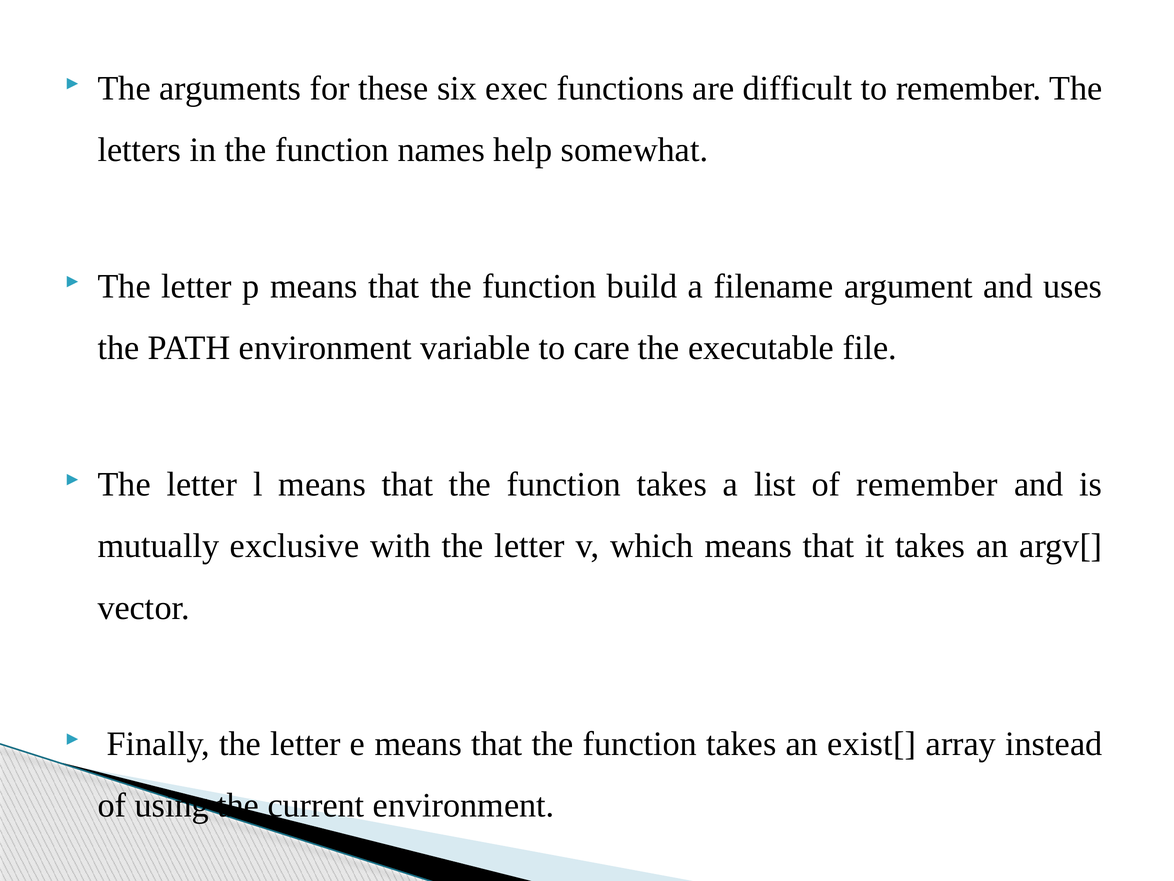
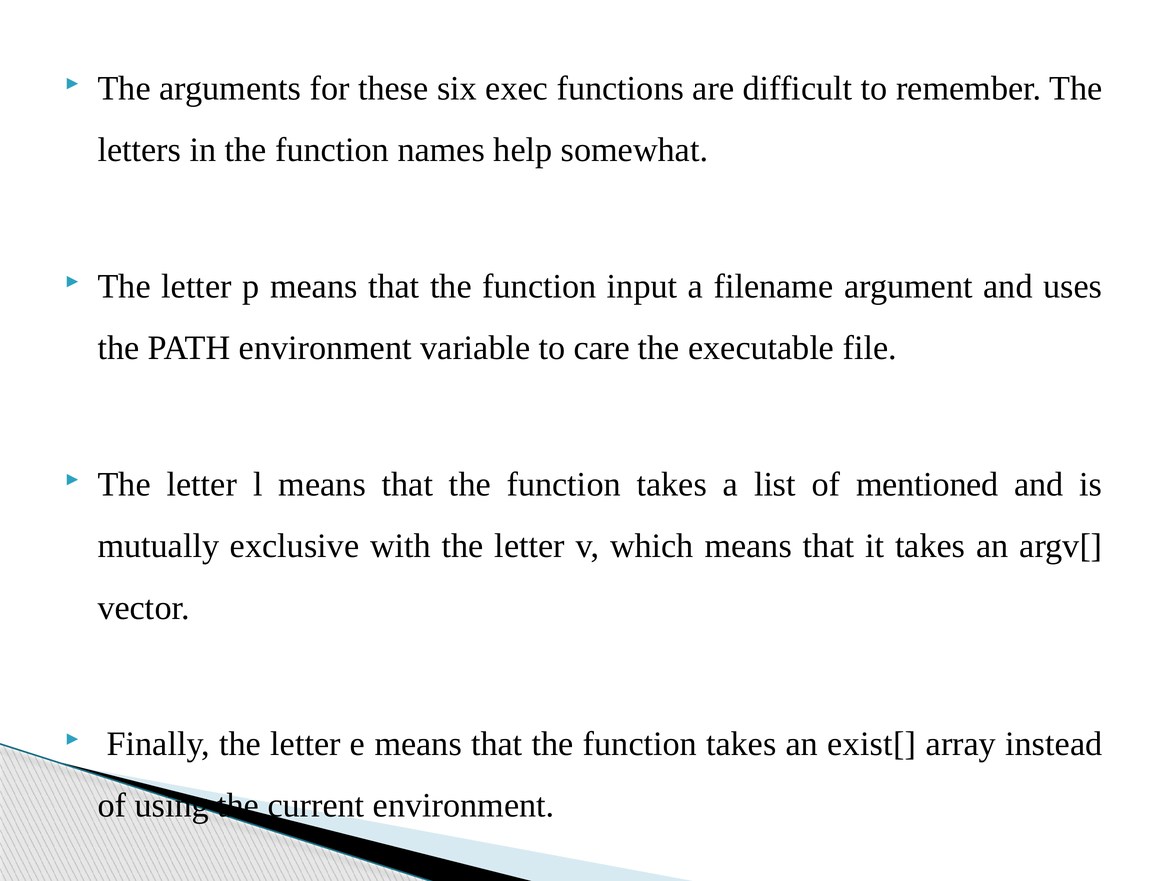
build: build -> input (642, 286)
of remember: remember -> mentioned (927, 484)
